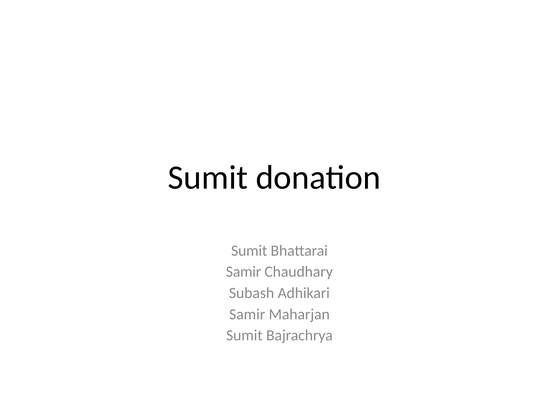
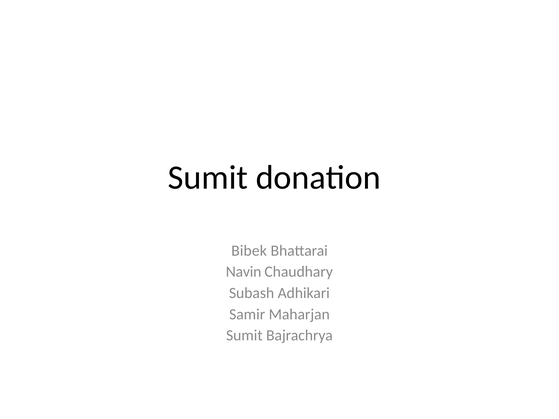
Sumit: Sumit -> Bibek (249, 251)
Samir: Samir -> Navin (244, 272)
